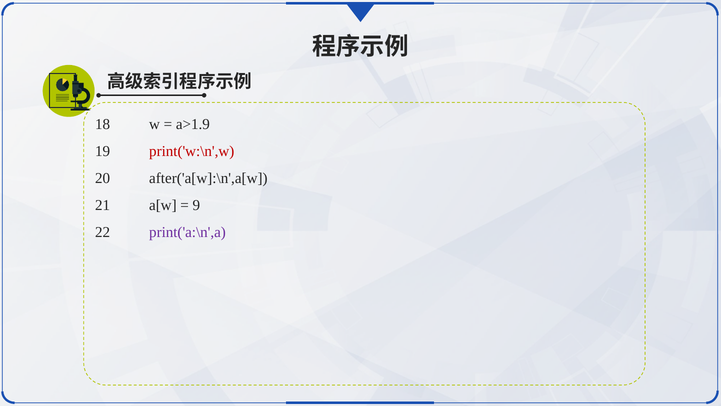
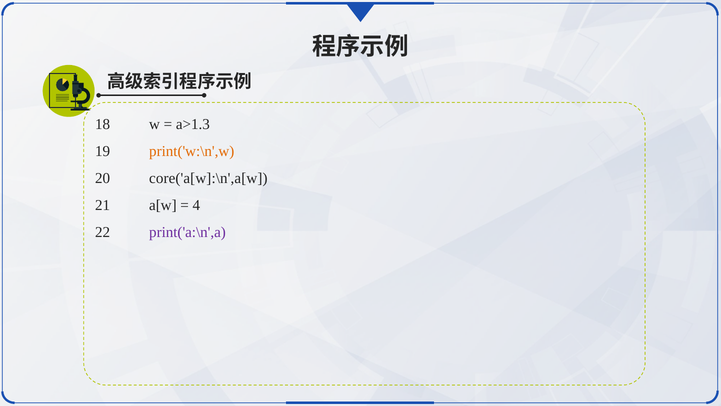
a>1.9: a>1.9 -> a>1.3 (193, 124)
print('w:\n',w colour: red -> orange (192, 151)
after('a[w]:\n',a[w: after('a[w]:\n',a[w -> core('a[w]:\n',a[w (208, 178)
9: 9 -> 4 (196, 205)
